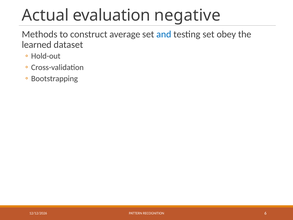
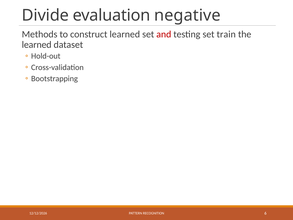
Actual: Actual -> Divide (45, 15)
construct average: average -> learned (125, 34)
and colour: blue -> red (164, 34)
obey: obey -> train (226, 34)
